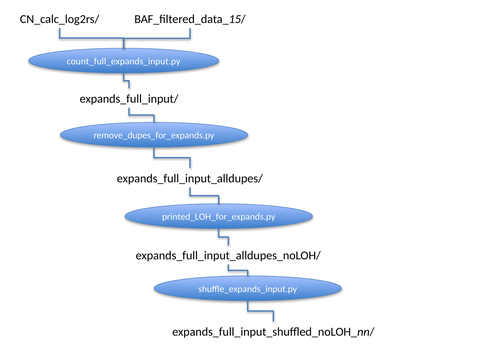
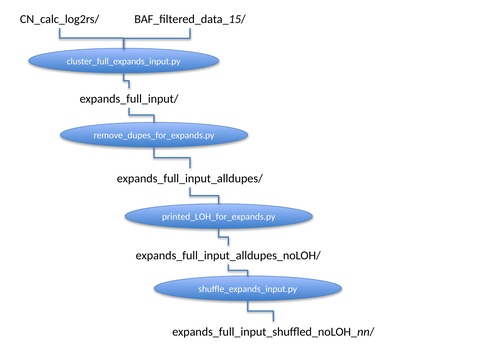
count_full_expands_input.py: count_full_expands_input.py -> cluster_full_expands_input.py (124, 61)
